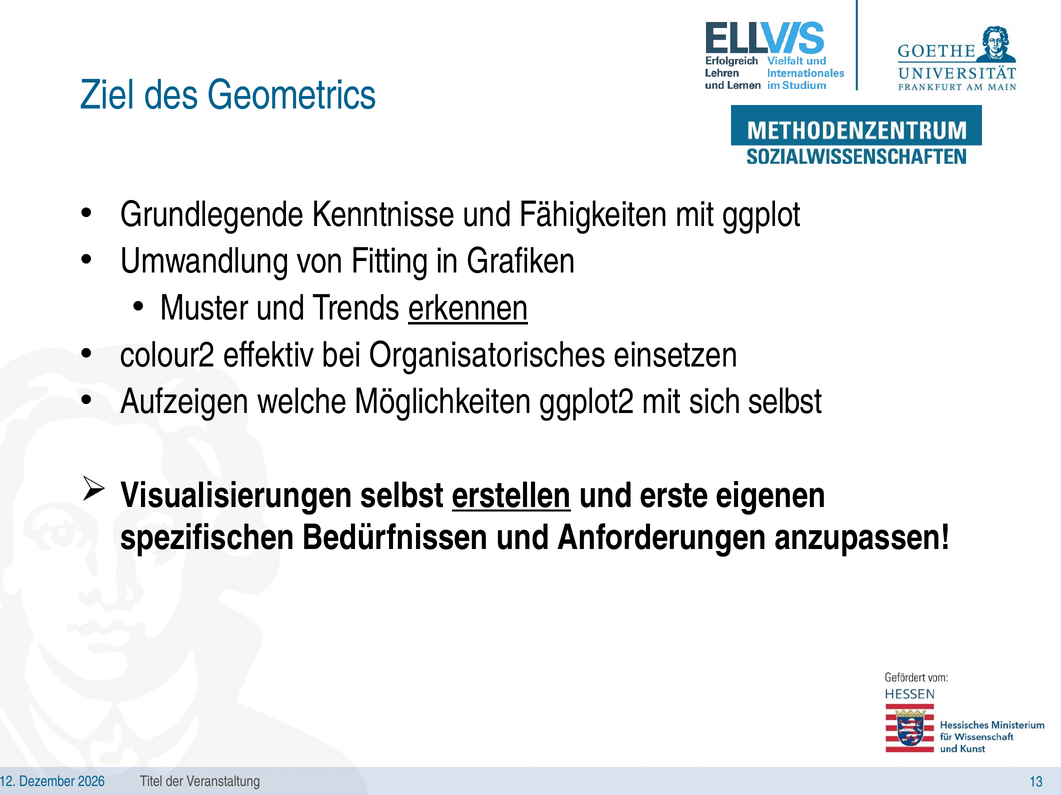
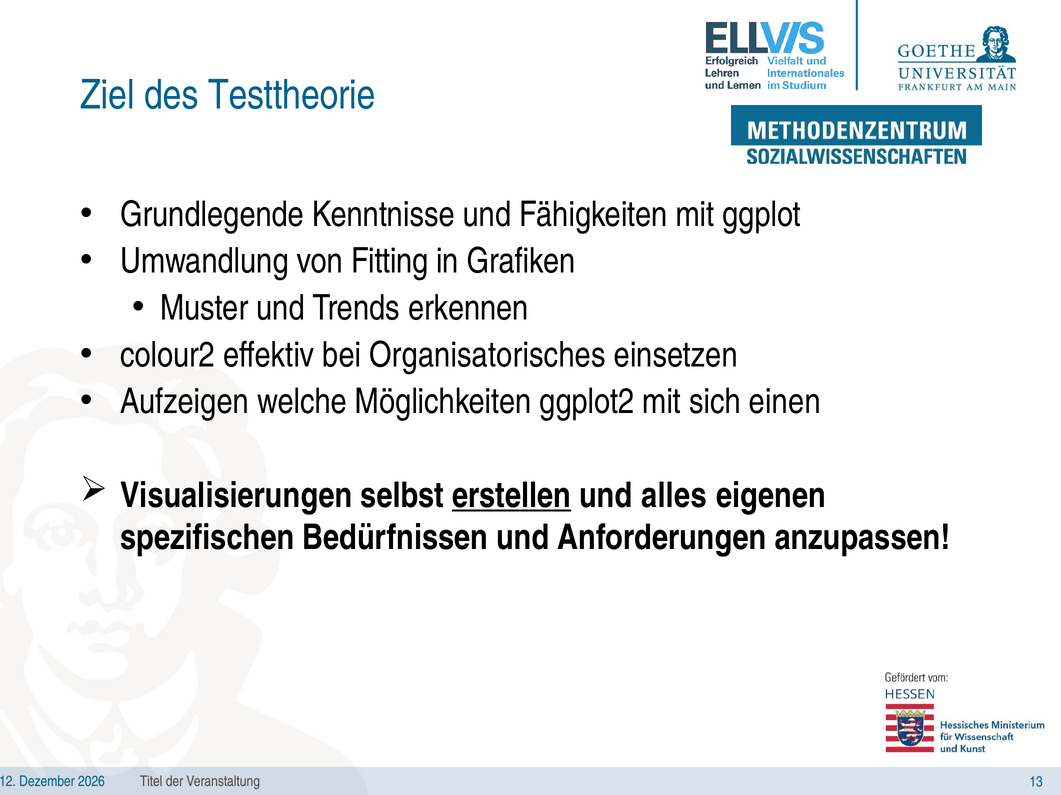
Geometrics: Geometrics -> Testtheorie (292, 95)
erkennen underline: present -> none (468, 308)
sich selbst: selbst -> einen (785, 402)
erste: erste -> alles (674, 496)
